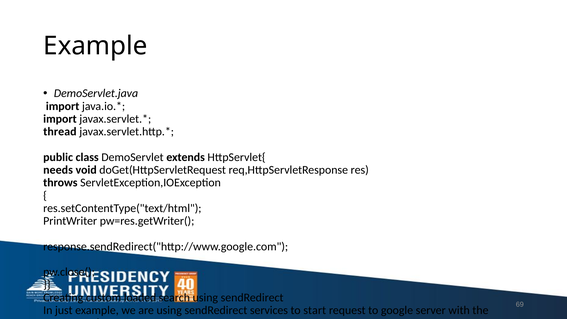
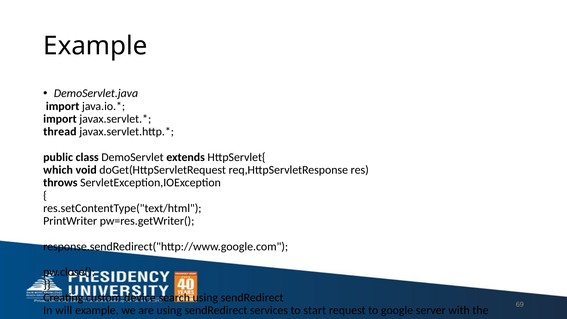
needs: needs -> which (58, 170)
loaded: loaded -> device (140, 297)
just: just -> will (64, 310)
